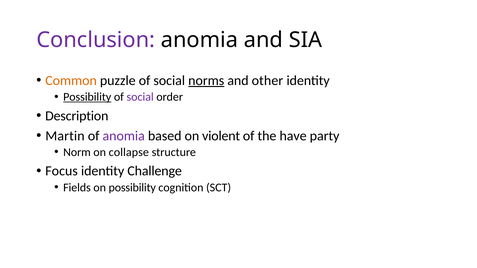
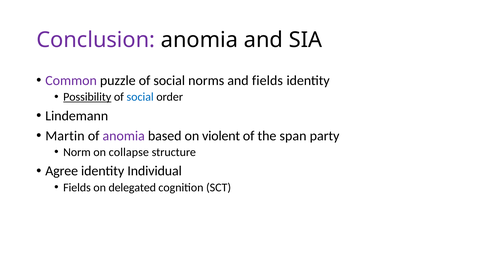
Common colour: orange -> purple (71, 81)
norms underline: present -> none (206, 81)
and other: other -> fields (267, 81)
social colour: purple -> blue (140, 97)
Description: Description -> Lindemann (77, 116)
have: have -> span (293, 136)
Focus: Focus -> Agree (62, 171)
Challenge: Challenge -> Individual (155, 171)
on possibility: possibility -> delegated (132, 188)
